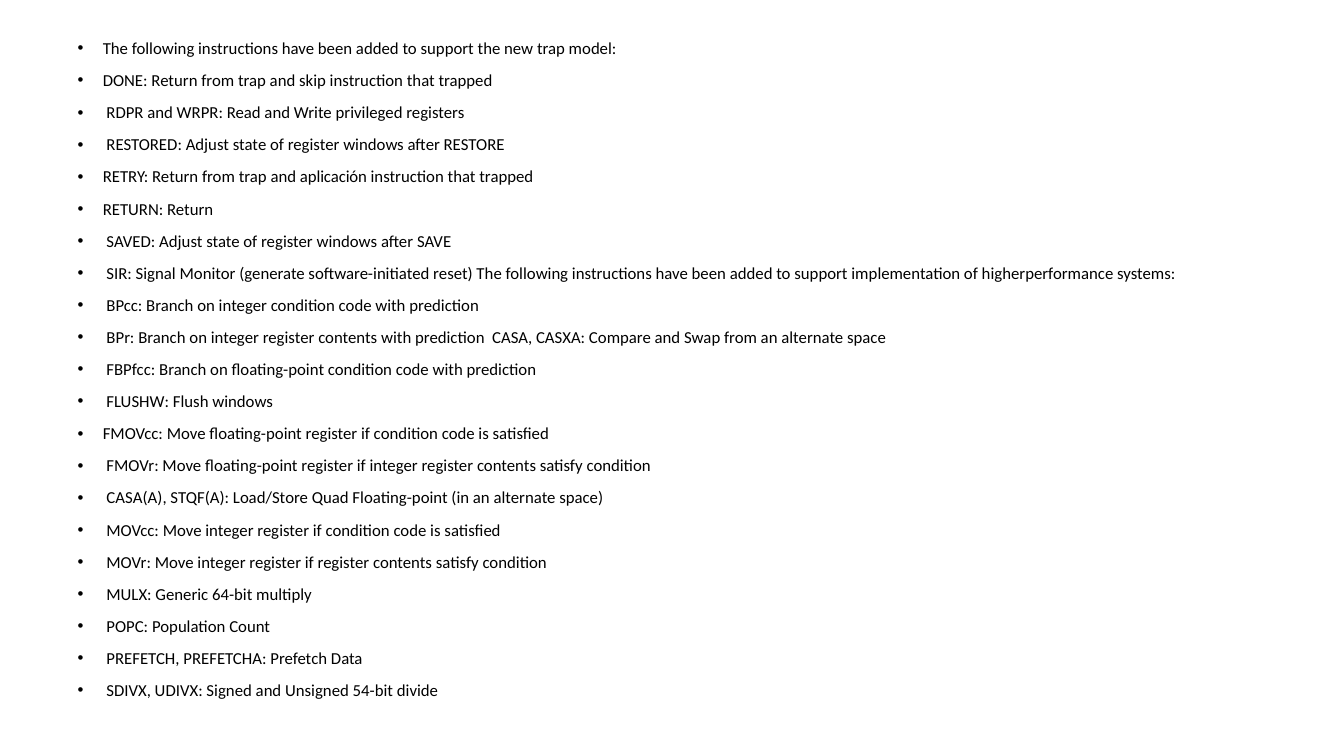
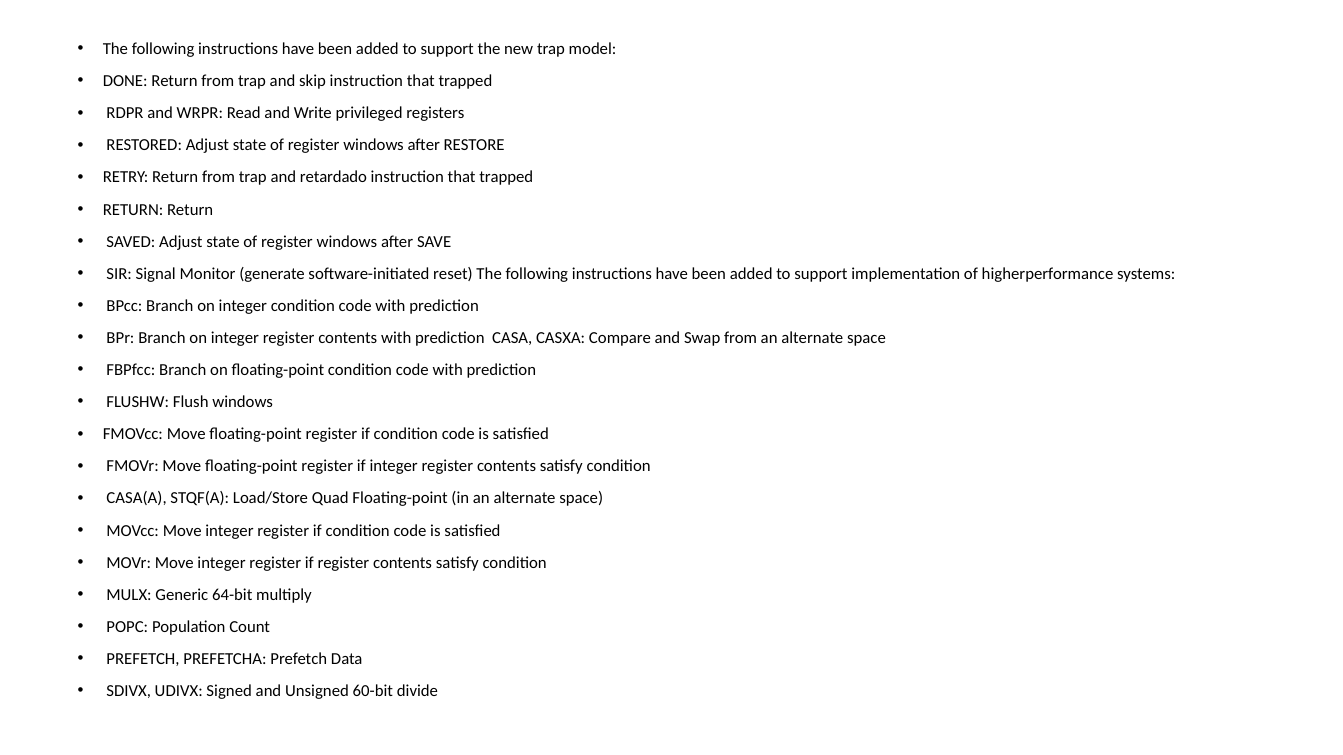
aplicación: aplicación -> retardado (333, 177)
54-bit: 54-bit -> 60-bit (373, 691)
